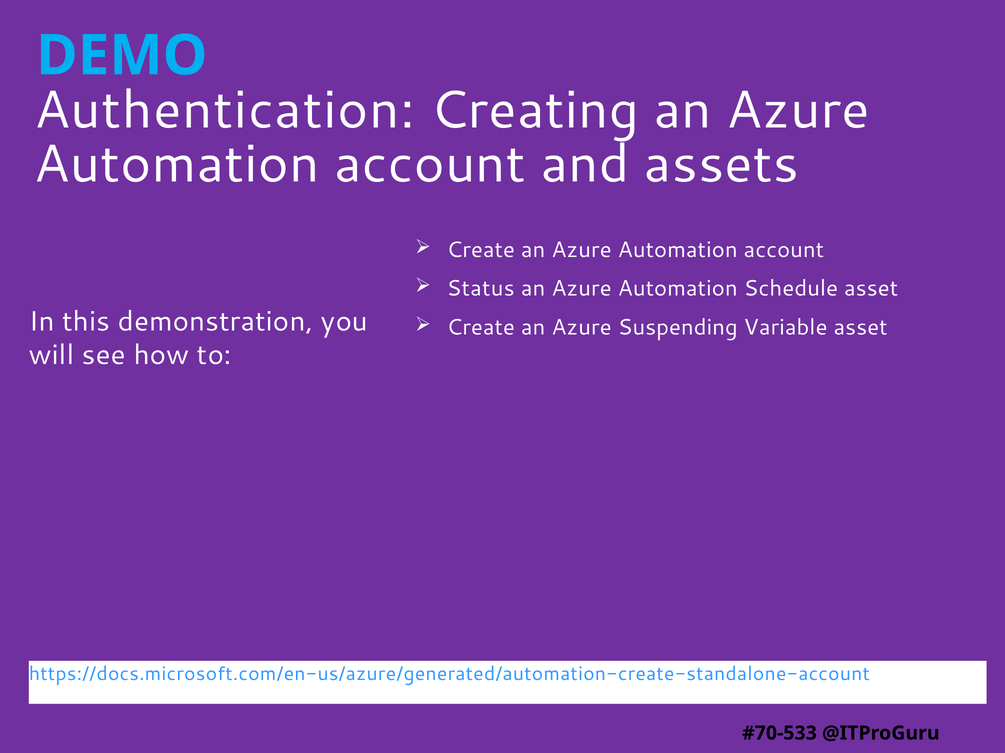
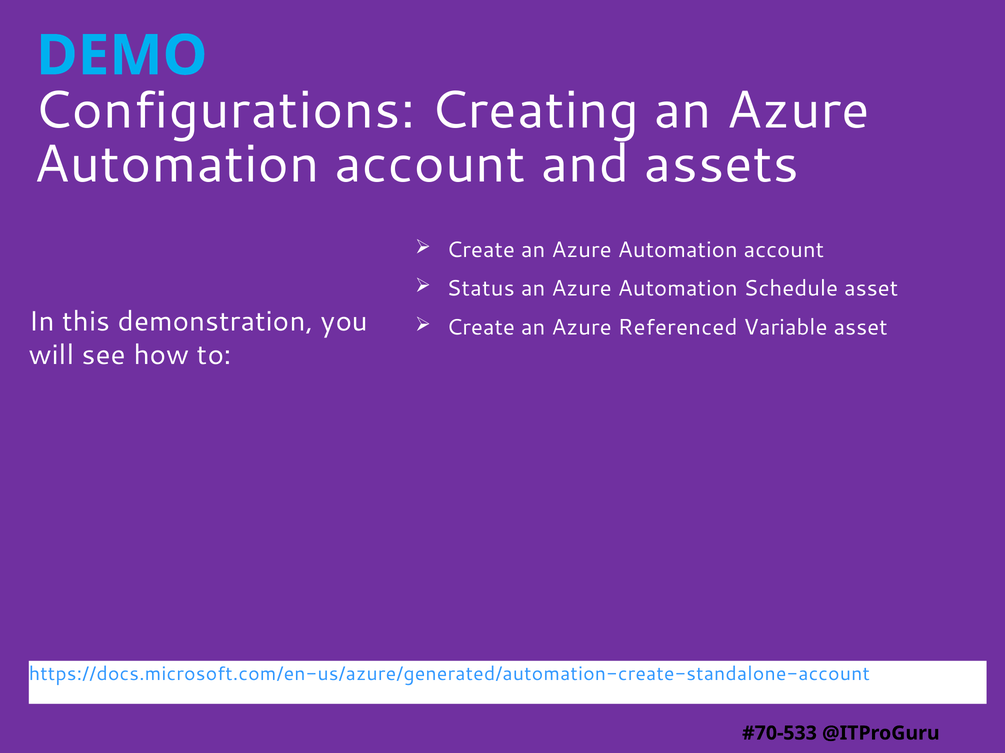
Authentication: Authentication -> Configurations (225, 110)
Suspending: Suspending -> Referenced (678, 328)
